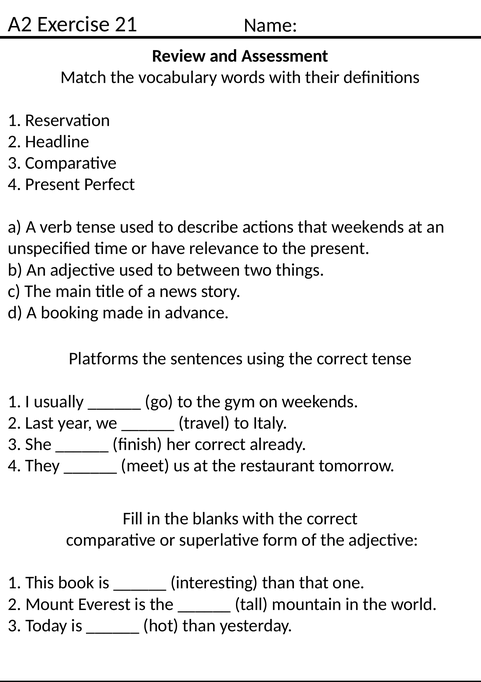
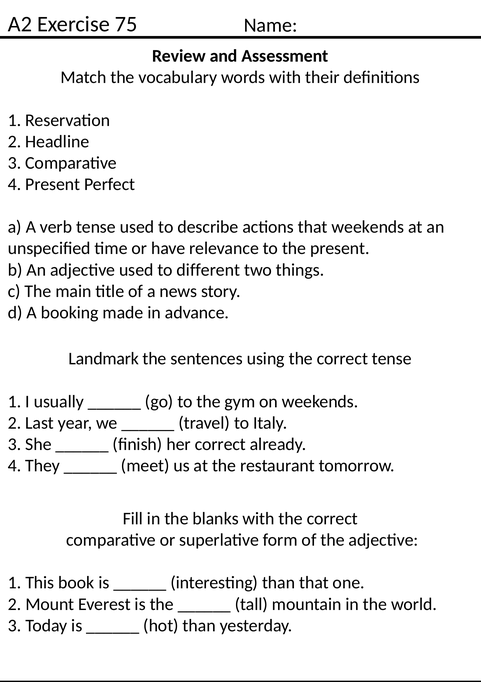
21: 21 -> 75 (126, 24)
between: between -> different (208, 270)
Platforms: Platforms -> Landmark (104, 358)
